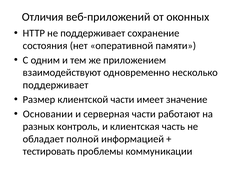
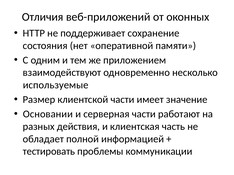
поддерживает: поддерживает -> используемые (56, 85)
контроль: контроль -> действия (78, 127)
